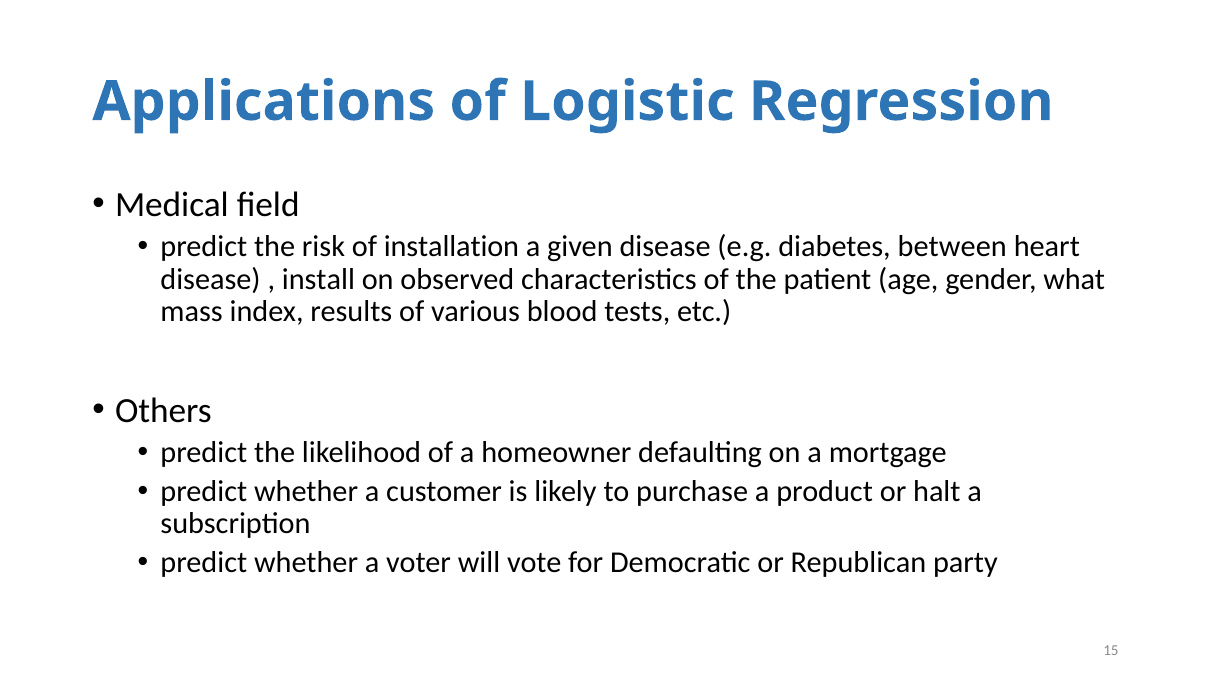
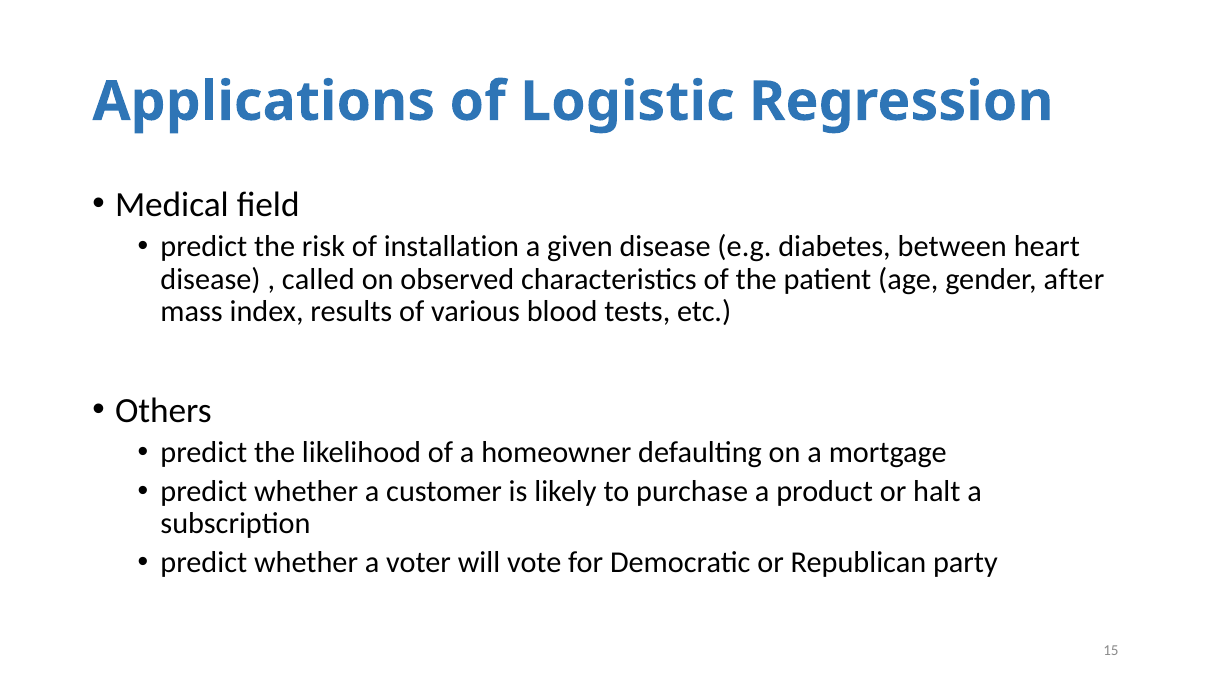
install: install -> called (318, 279)
what: what -> after (1074, 279)
